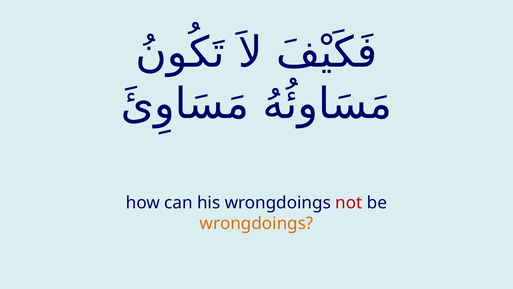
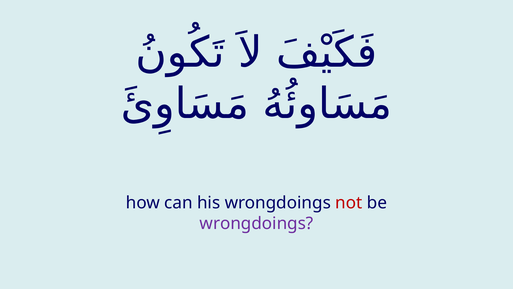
wrongdoings colour: orange -> purple (256, 223)
